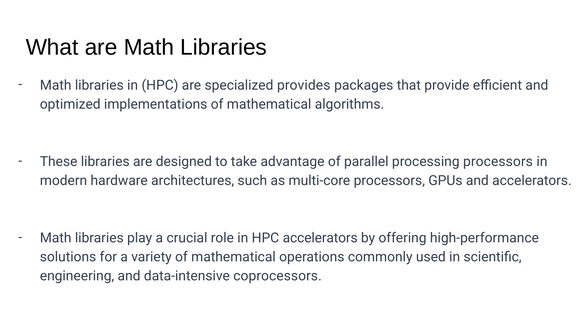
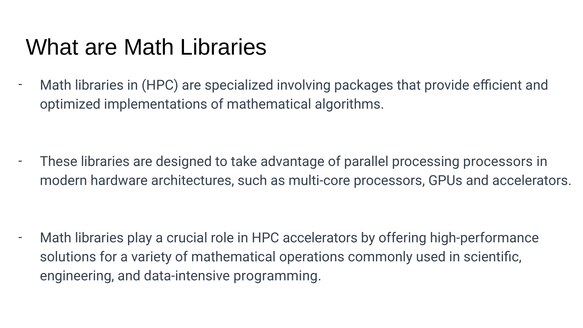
provides: provides -> involving (304, 85)
coprocessors: coprocessors -> programming (277, 276)
